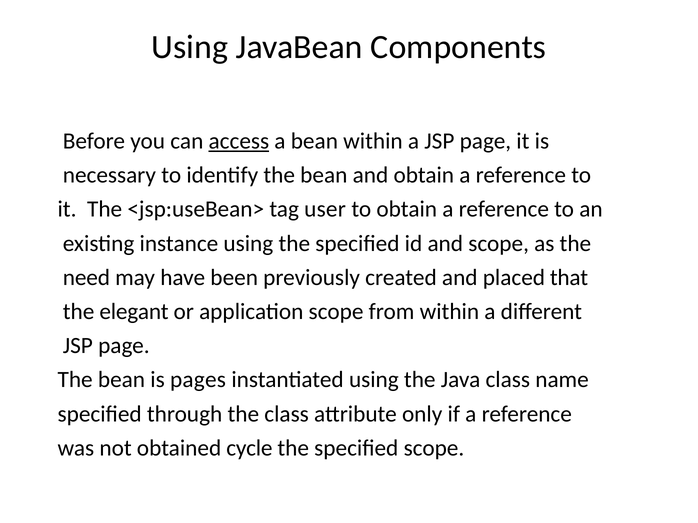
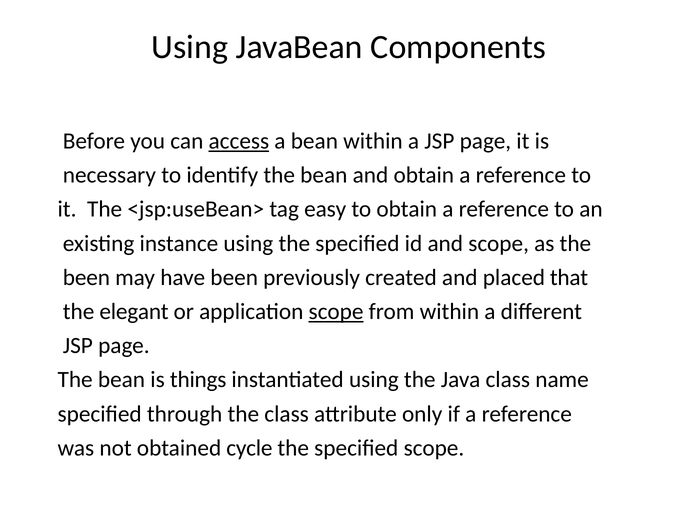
user: user -> easy (325, 209)
need: need -> been (86, 278)
scope underline: none -> present (336, 312)
pages: pages -> things (198, 380)
